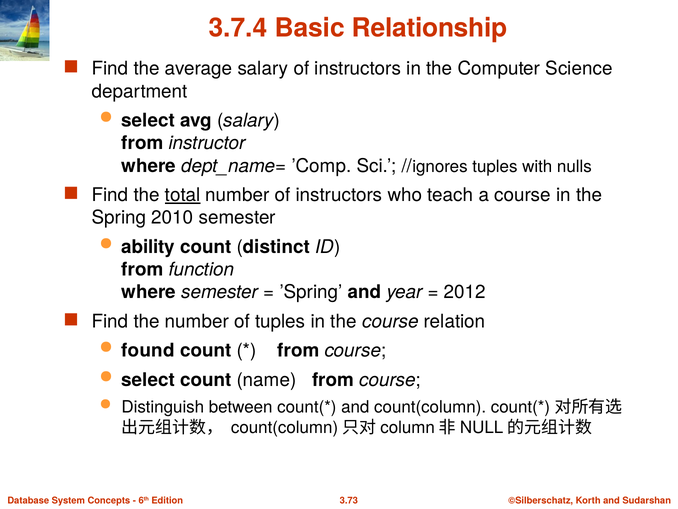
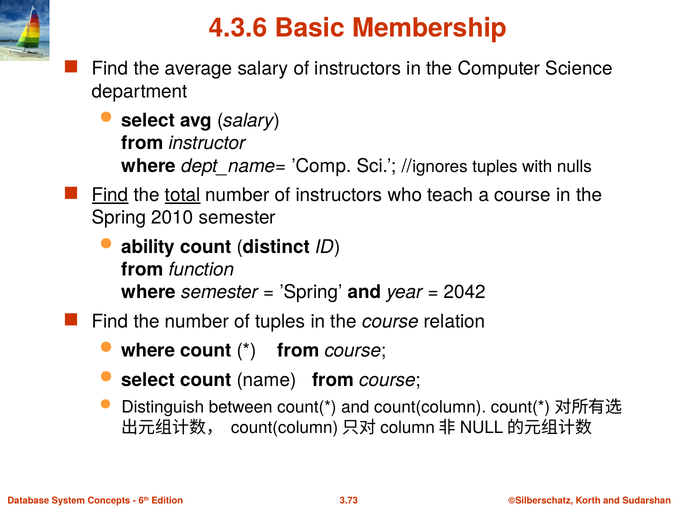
3.7.4: 3.7.4 -> 4.3.6 (238, 28)
Relationship: Relationship -> Membership (430, 28)
Find underline: none -> present (110, 195)
2012: 2012 -> 2042 (465, 292)
found: found -> where (148, 350)
